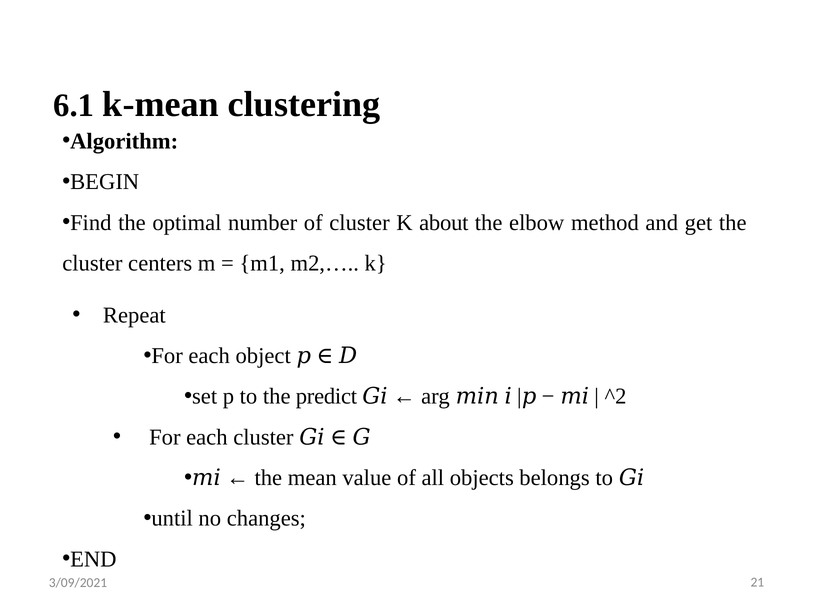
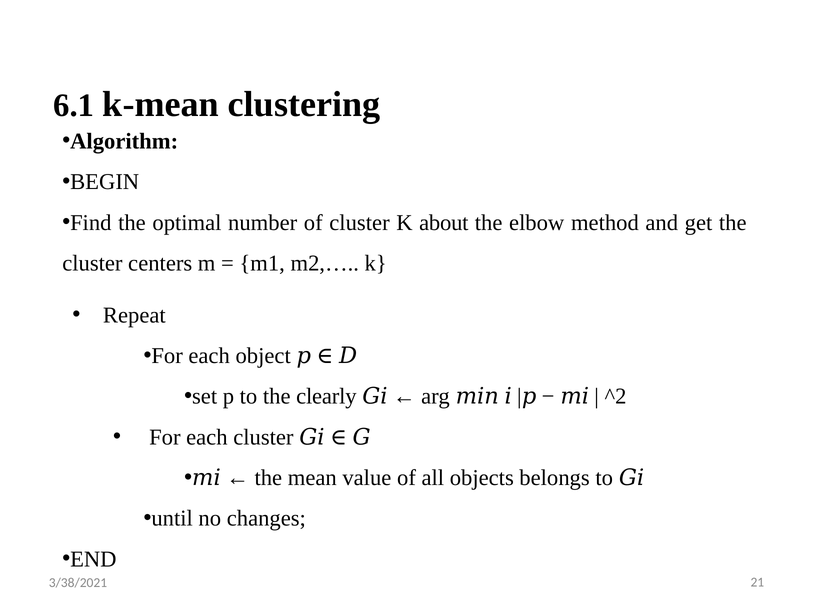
predict: predict -> clearly (326, 396)
3/09/2021: 3/09/2021 -> 3/38/2021 (78, 582)
